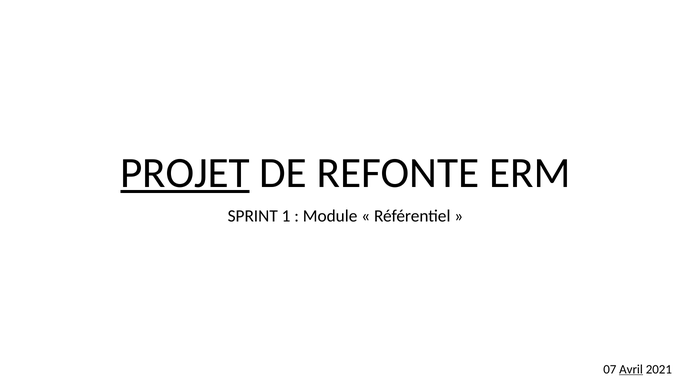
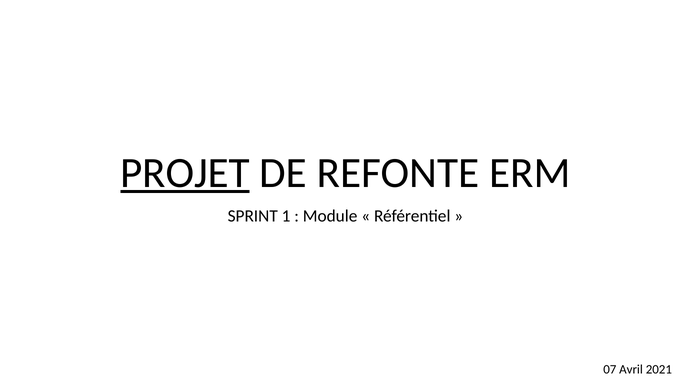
Avril underline: present -> none (631, 369)
